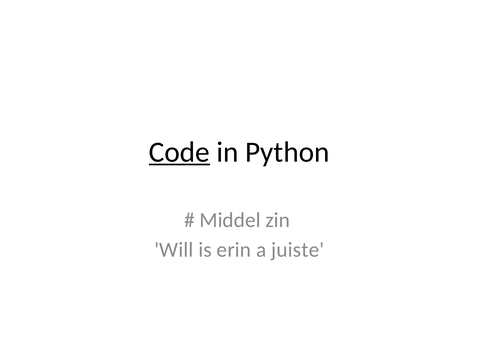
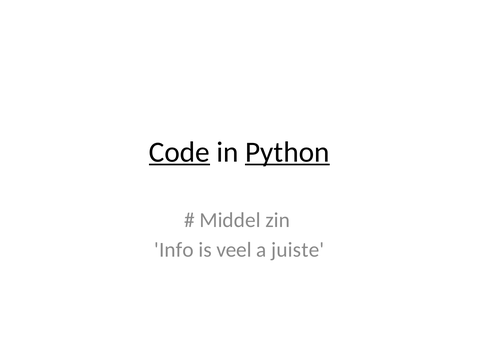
Python underline: none -> present (287, 152)
Will: Will -> Info (174, 250)
erin: erin -> veel (234, 250)
